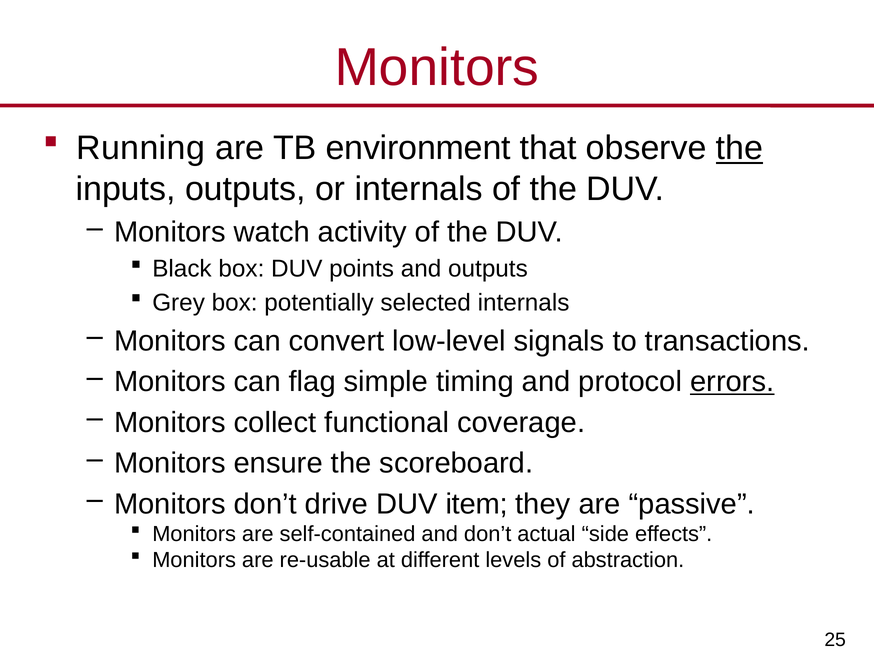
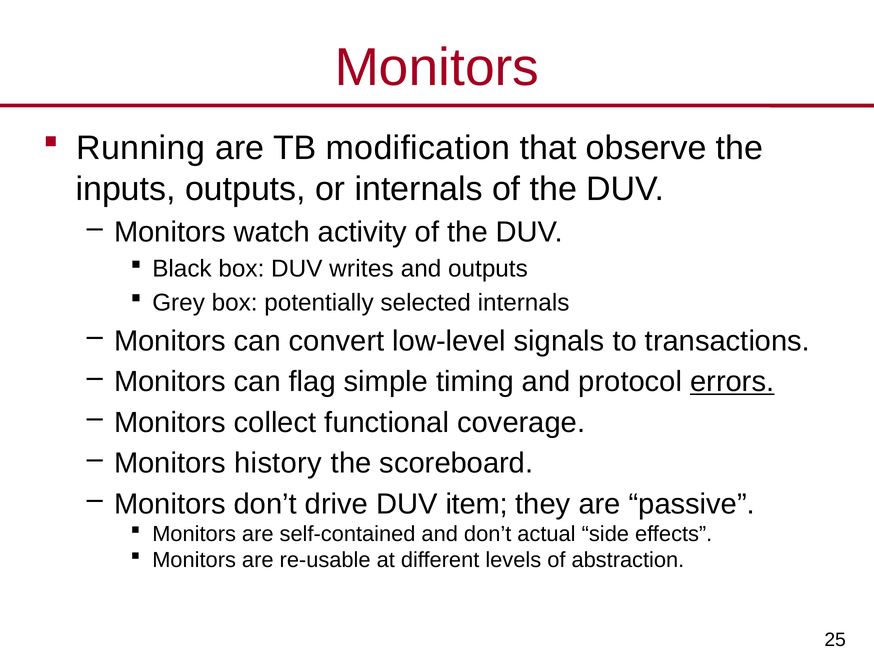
environment: environment -> modification (418, 148)
the underline: present -> none (740, 148)
points: points -> writes (361, 269)
ensure: ensure -> history (278, 464)
